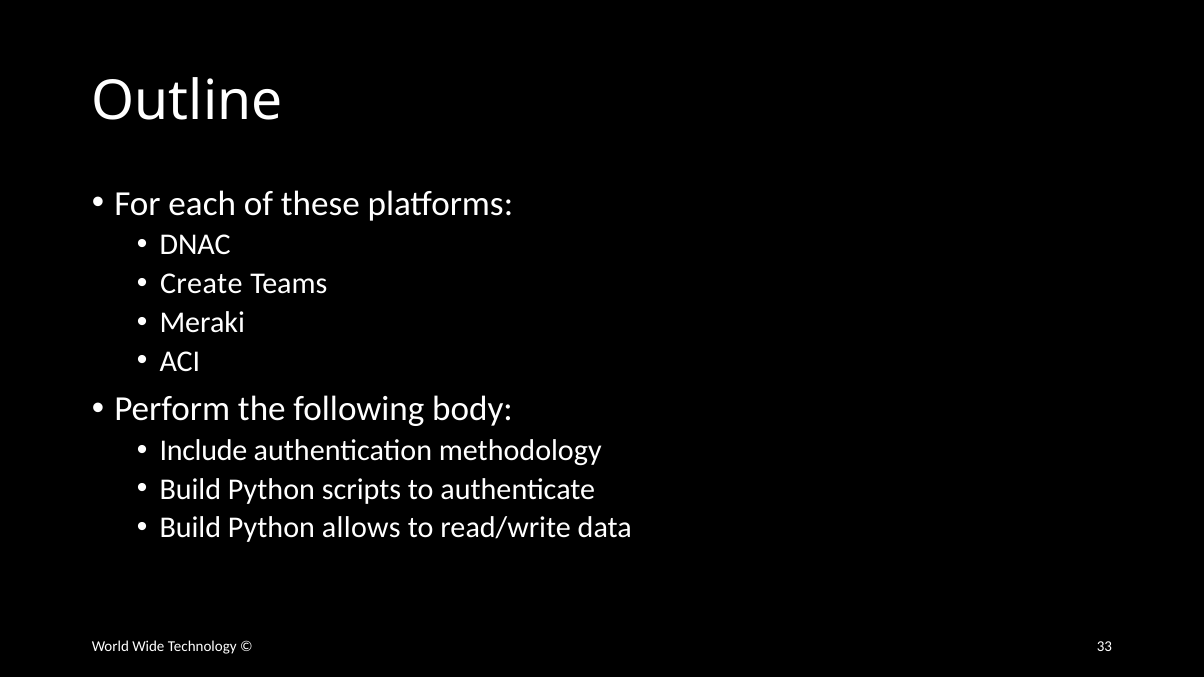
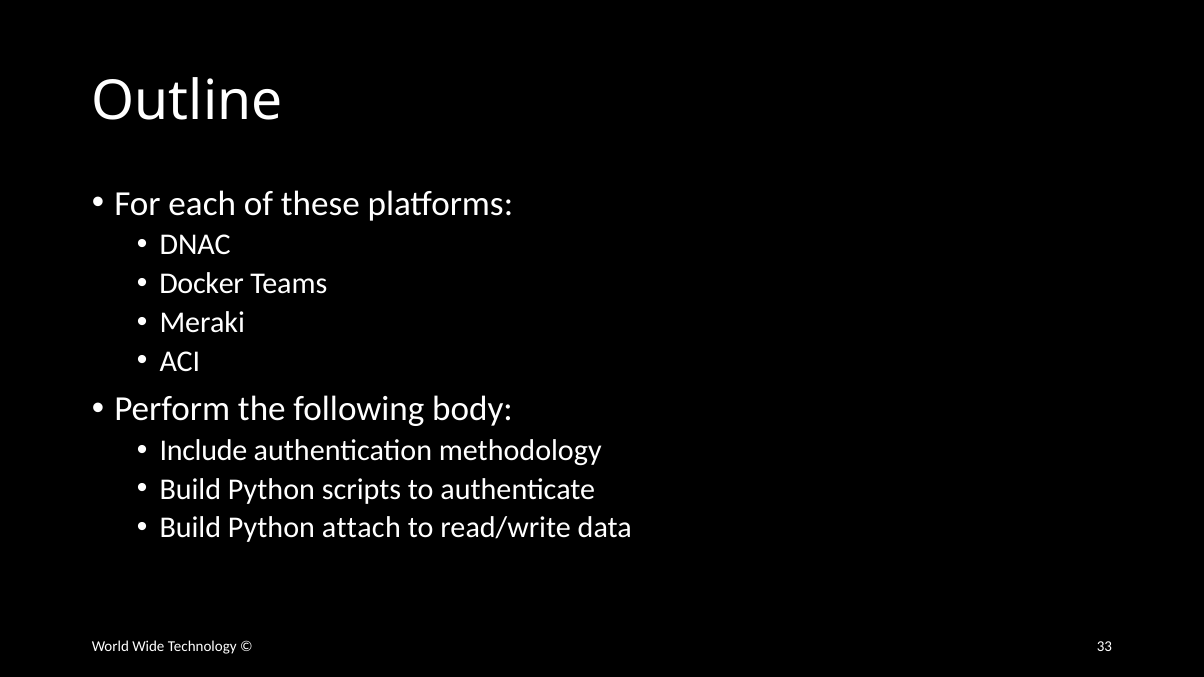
Create: Create -> Docker (202, 284)
allows: allows -> attach (361, 528)
